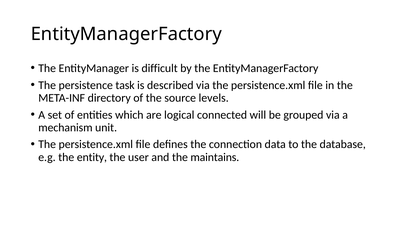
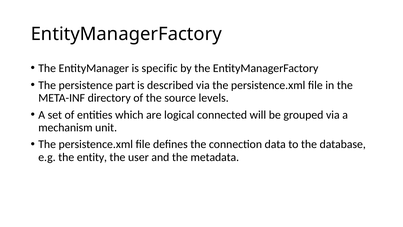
difficult: difficult -> specific (160, 68)
task: task -> part (125, 85)
maintains: maintains -> metadata (215, 157)
